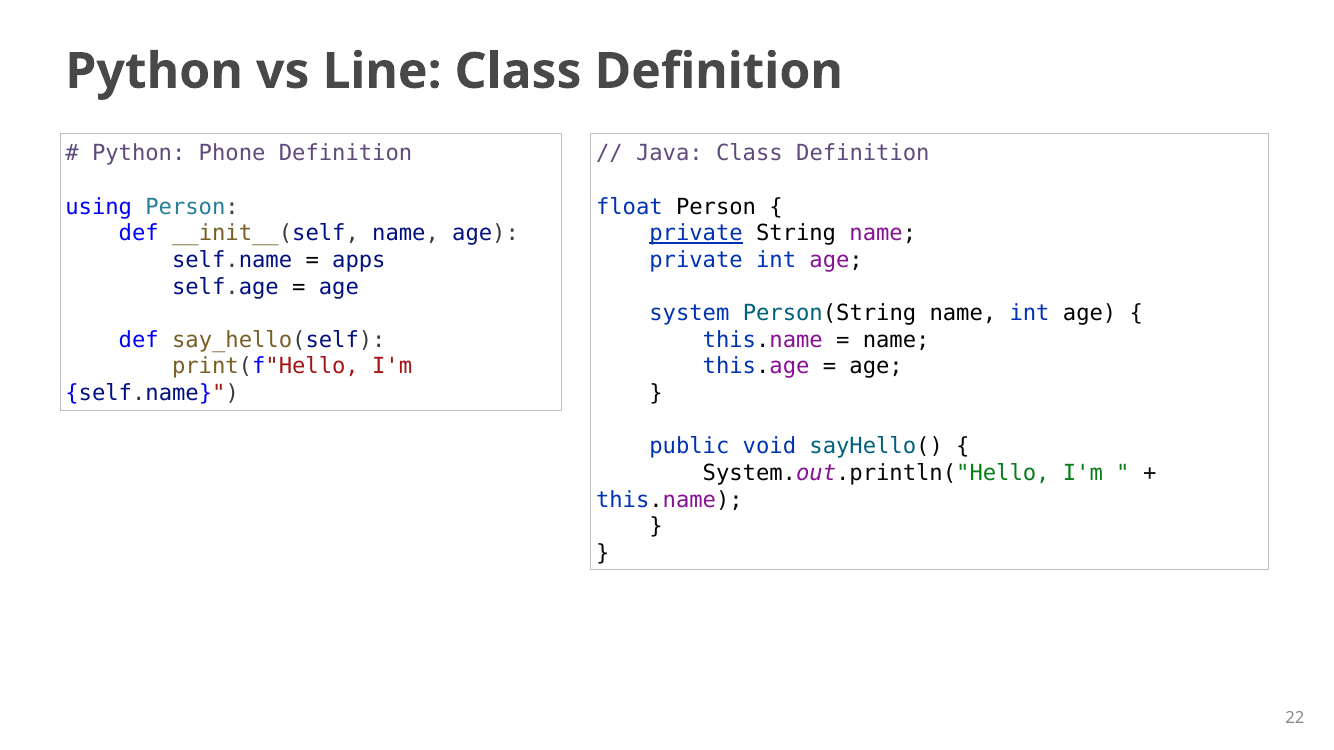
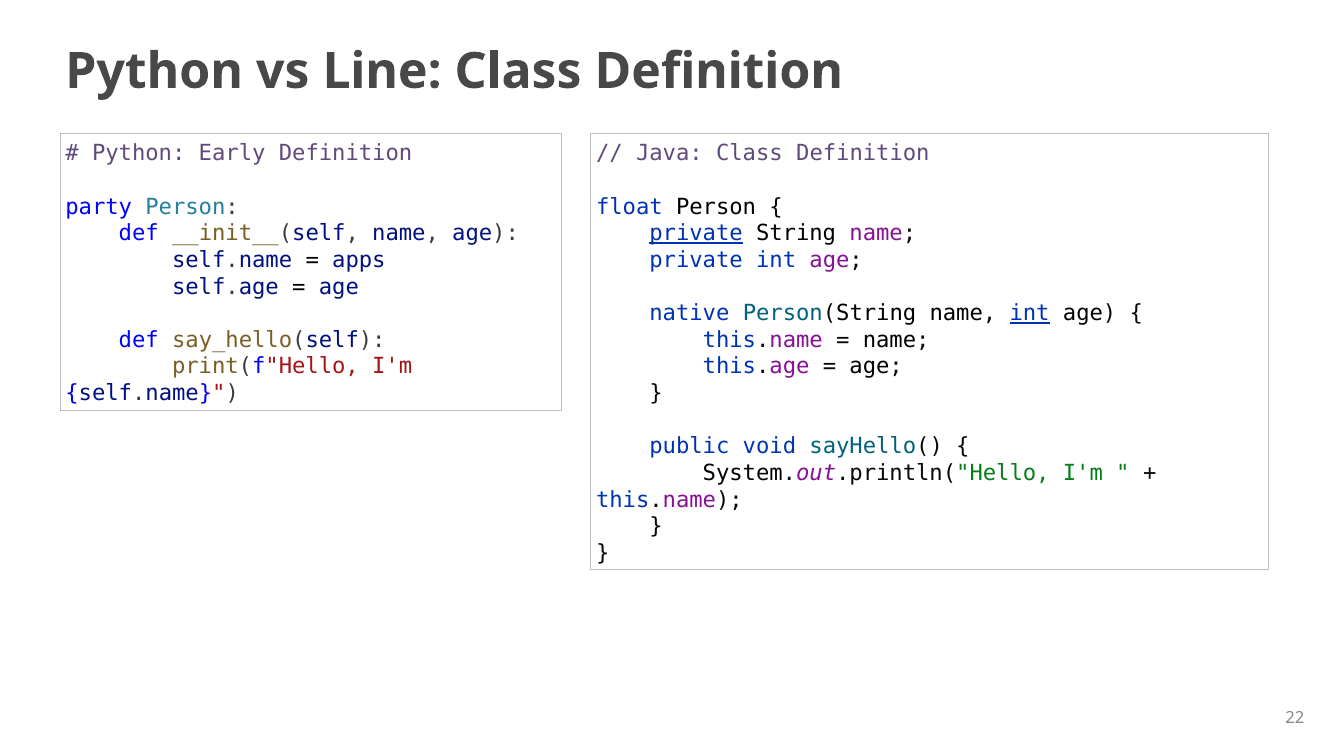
Phone: Phone -> Early (232, 153)
using: using -> party (99, 207)
system: system -> native (689, 313)
int underline: none -> present (1030, 313)
